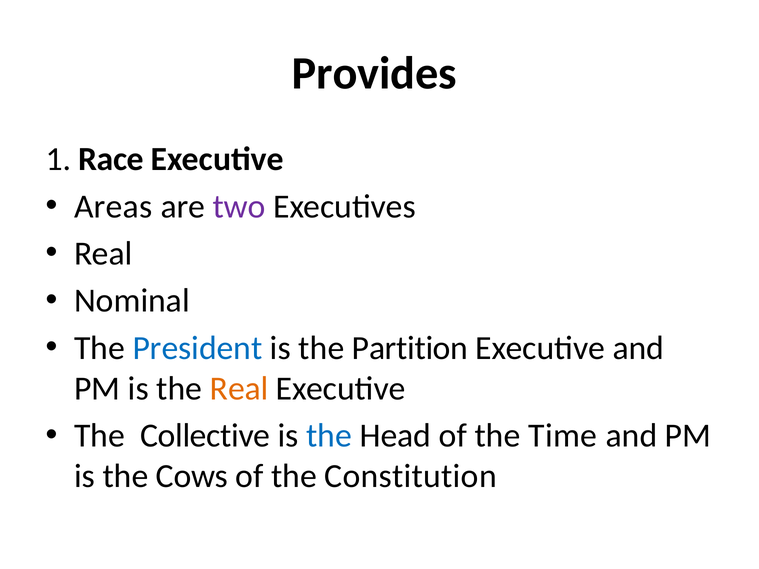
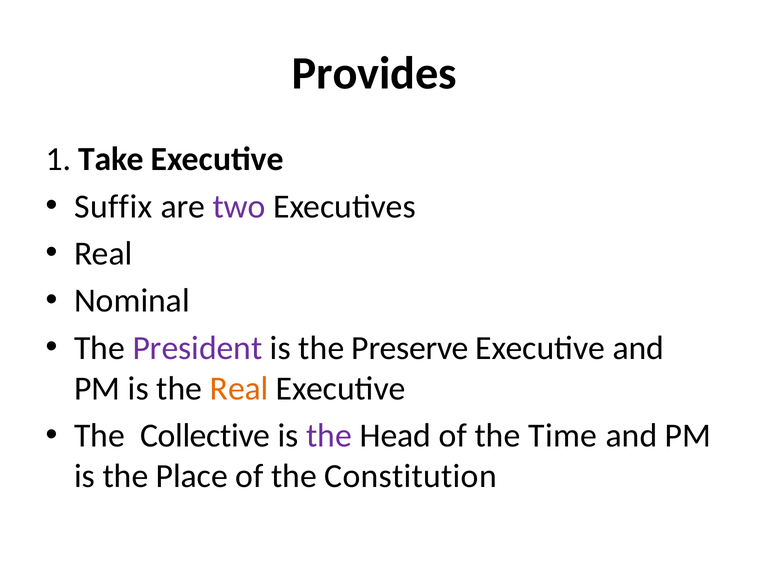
Race: Race -> Take (111, 159)
Areas: Areas -> Suffix (113, 206)
President colour: blue -> purple (197, 348)
Partition: Partition -> Preserve (410, 348)
the colour: blue -> purple (329, 436)
Cows: Cows -> Place (192, 476)
